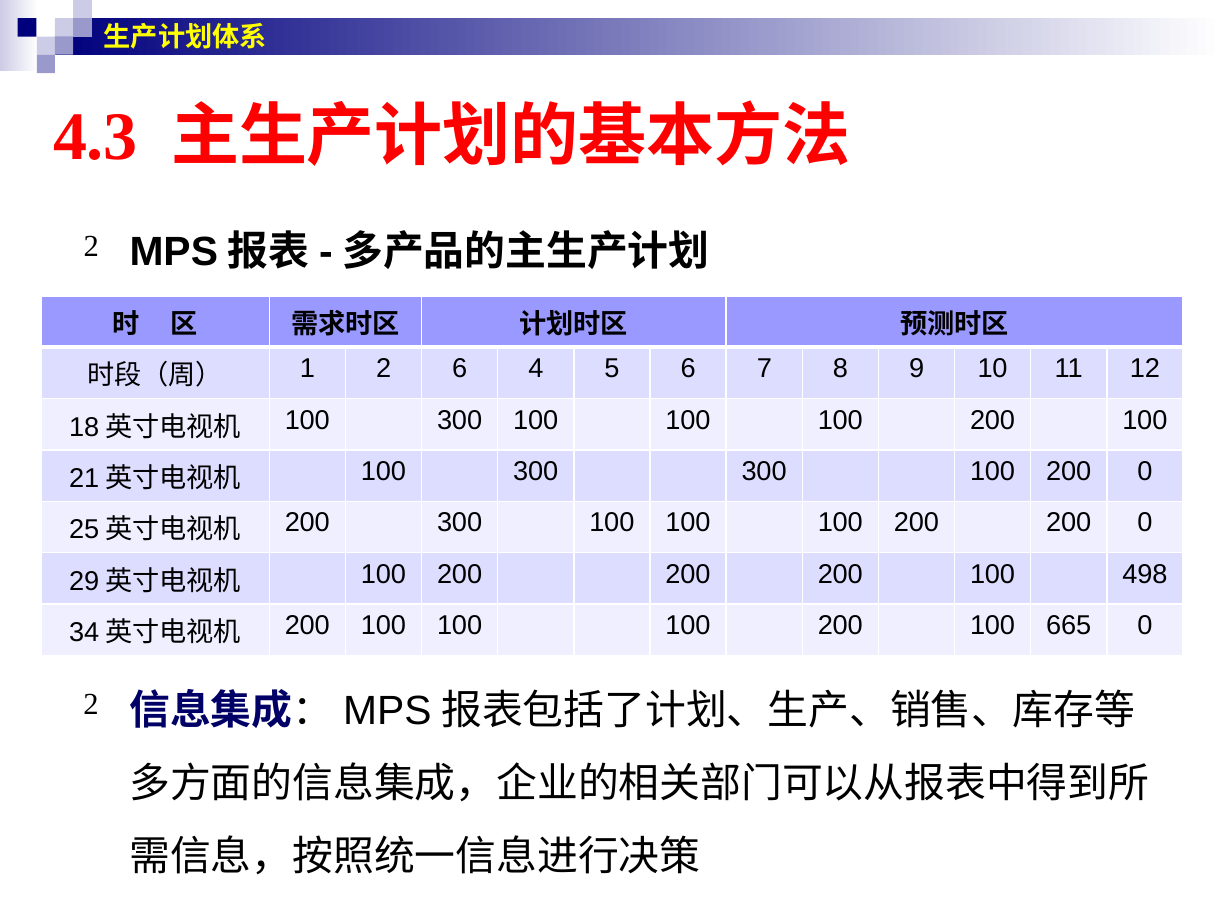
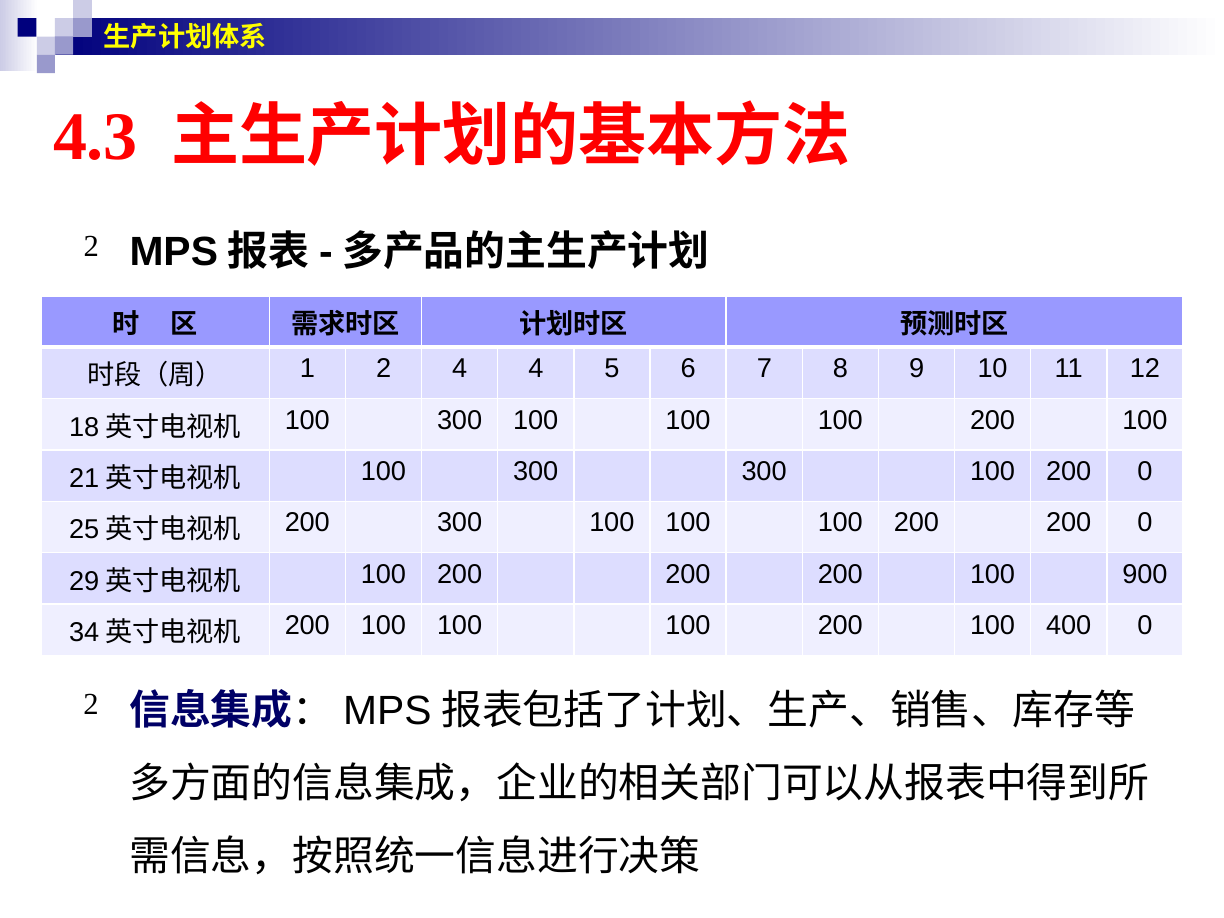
2 6: 6 -> 4 (460, 369)
498: 498 -> 900 (1145, 574)
665: 665 -> 400 (1069, 626)
